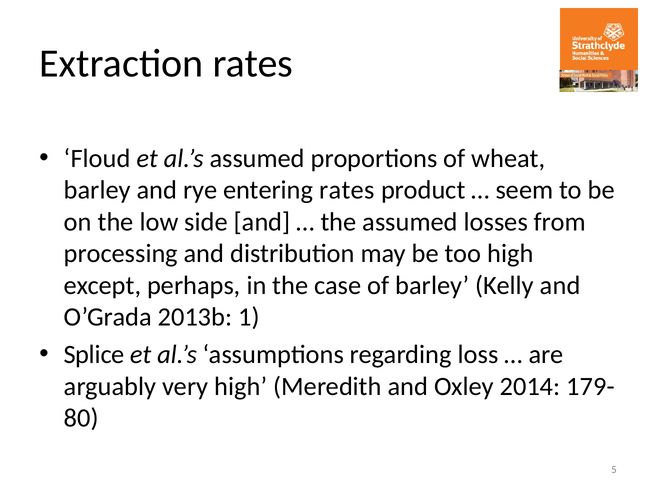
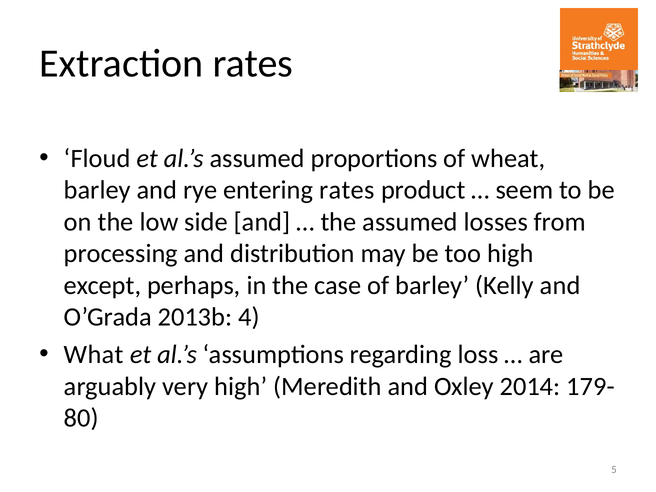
1: 1 -> 4 (249, 317)
Splice: Splice -> What (94, 355)
